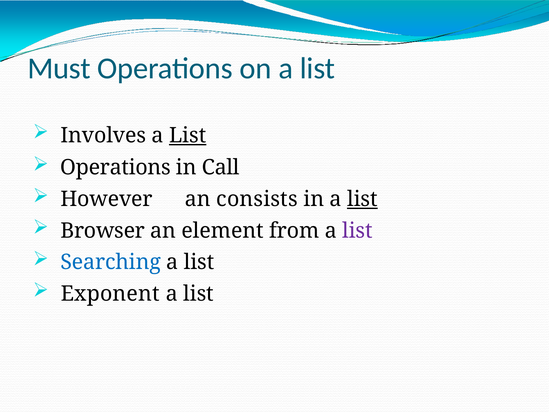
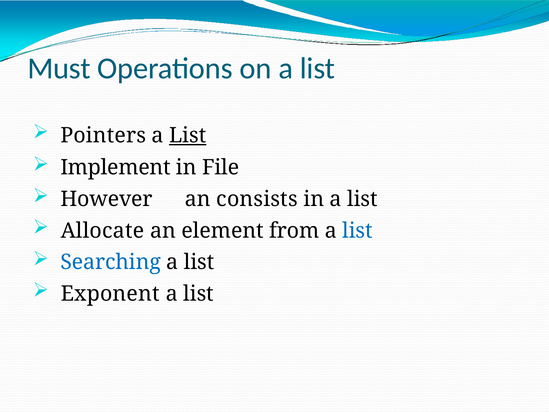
Involves: Involves -> Pointers (103, 135)
Operations: Operations -> Implement (116, 167)
Call: Call -> File (221, 167)
list underline: present -> none (362, 199)
Browser: Browser -> Allocate (102, 231)
list colour: purple -> blue (357, 231)
